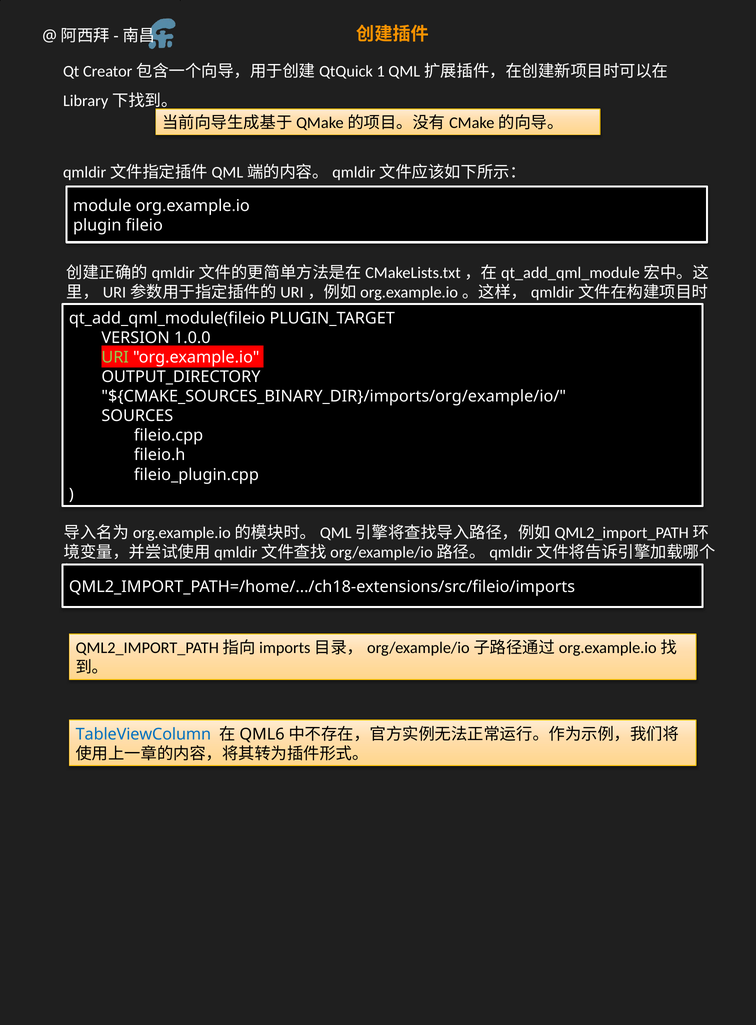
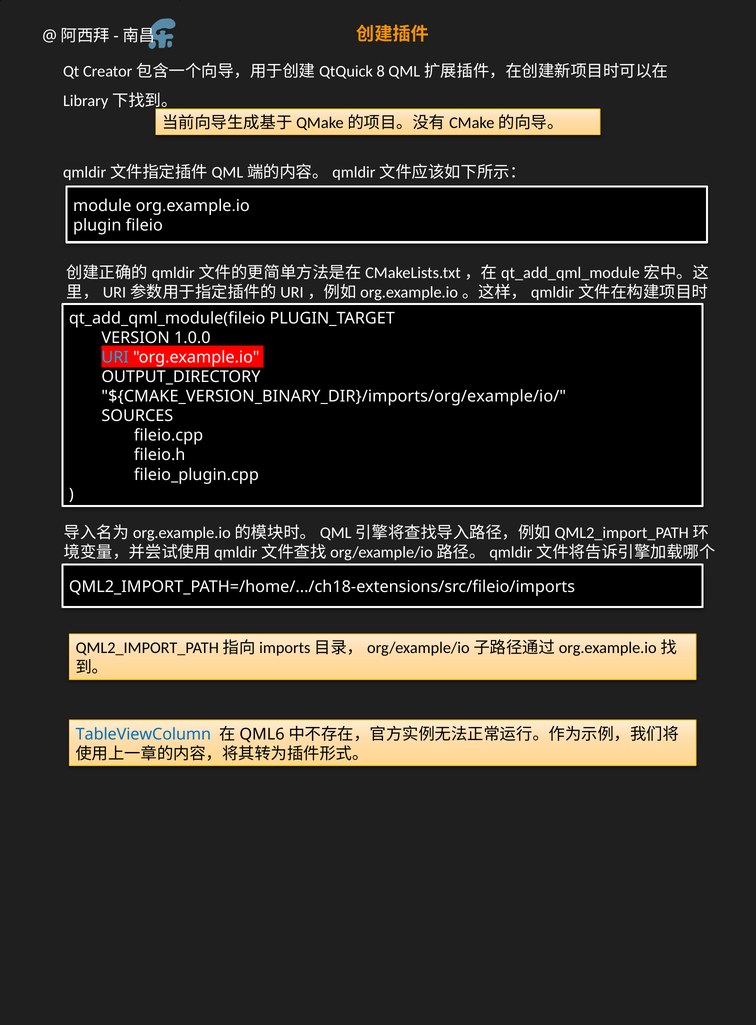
1: 1 -> 8 (381, 71)
URI colour: light green -> light blue (115, 357)
${CMAKE_SOURCES_BINARY_DIR}/imports/org/example/io/: ${CMAKE_SOURCES_BINARY_DIR}/imports/org/example/io/ -> ${CMAKE_VERSION_BINARY_DIR}/imports/org/example/io/ (334, 396)
